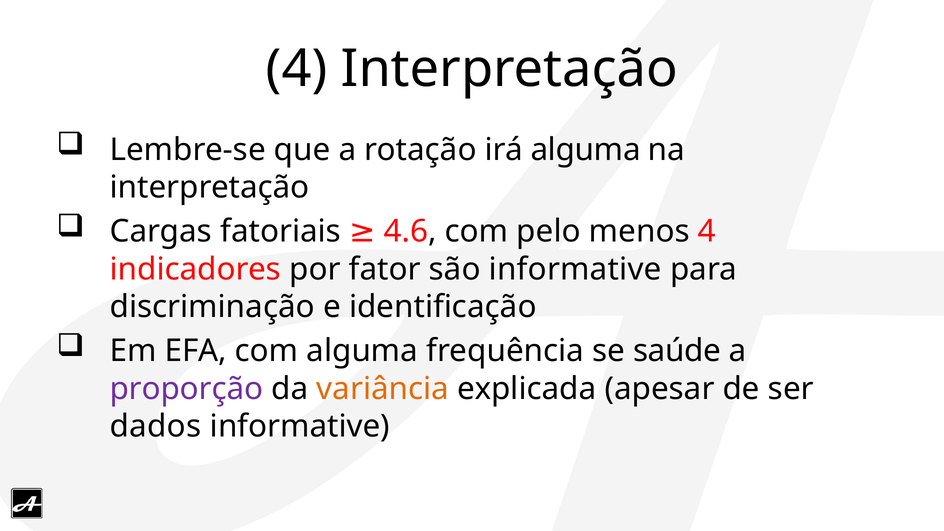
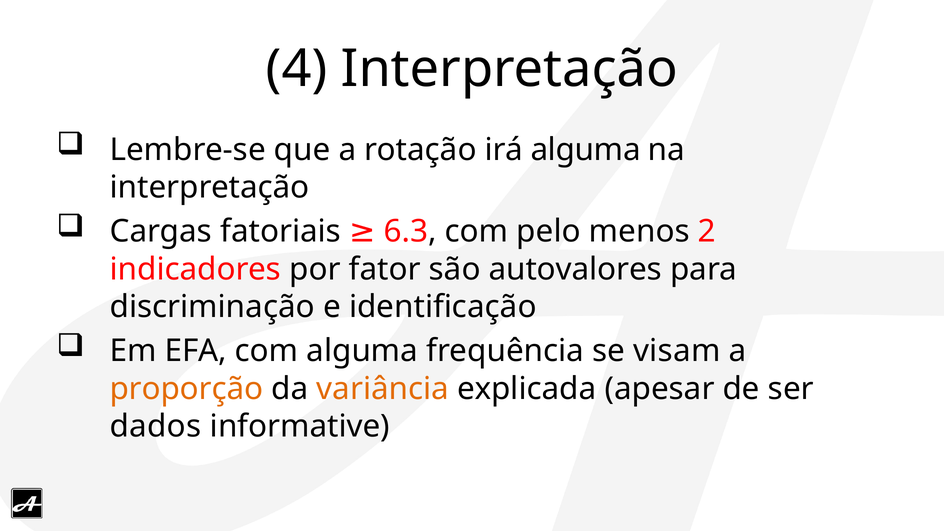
4.6: 4.6 -> 6.3 (406, 232)
menos 4: 4 -> 2 (707, 232)
são informative: informative -> autovalores (575, 269)
saúde: saúde -> visam (677, 351)
proporção colour: purple -> orange (186, 389)
